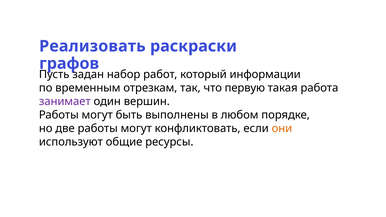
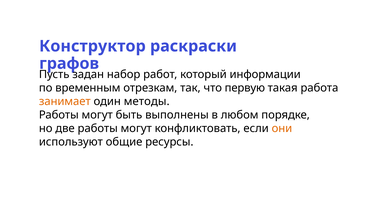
Реализовать: Реализовать -> Конструктор (92, 46)
занимает colour: purple -> orange (65, 101)
вершин: вершин -> методы (147, 101)
